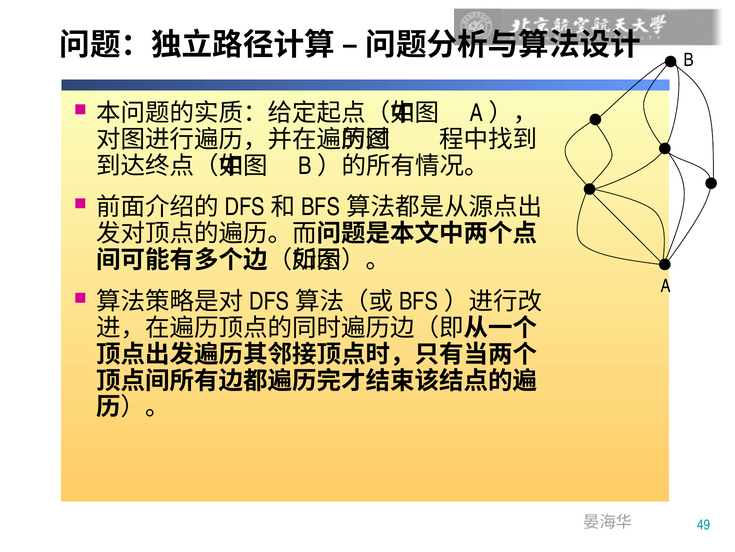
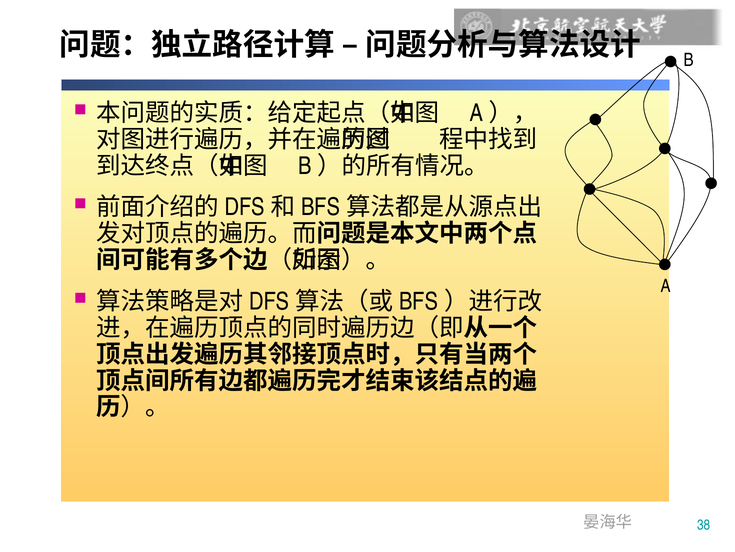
49: 49 -> 38 (704, 524)
